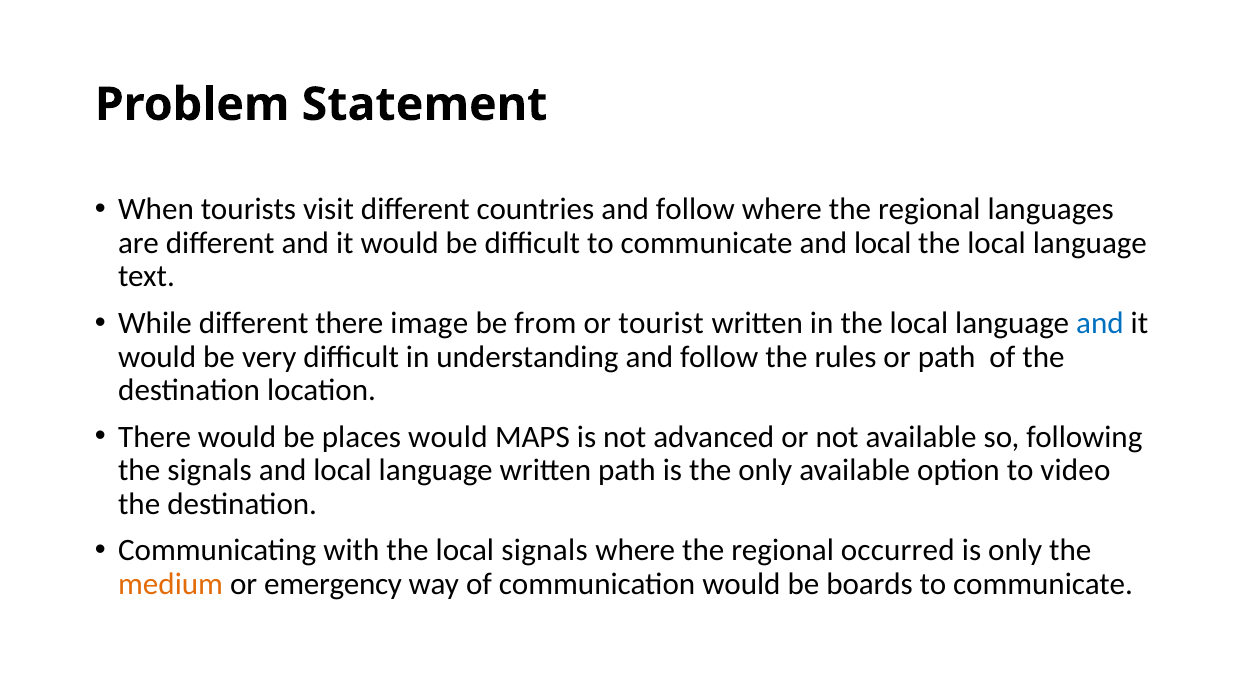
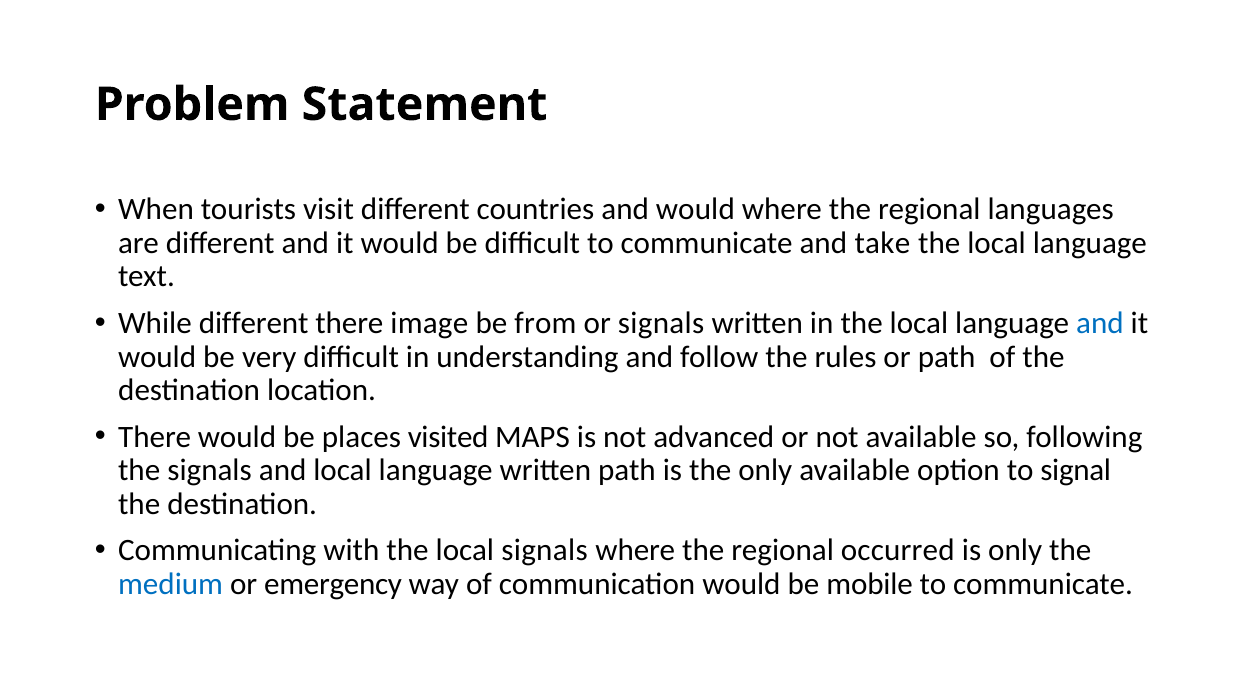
countries and follow: follow -> would (695, 209)
communicate and local: local -> take (882, 243)
or tourist: tourist -> signals (661, 323)
places would: would -> visited (448, 437)
video: video -> signal (1076, 470)
medium colour: orange -> blue (171, 584)
boards: boards -> mobile (870, 584)
